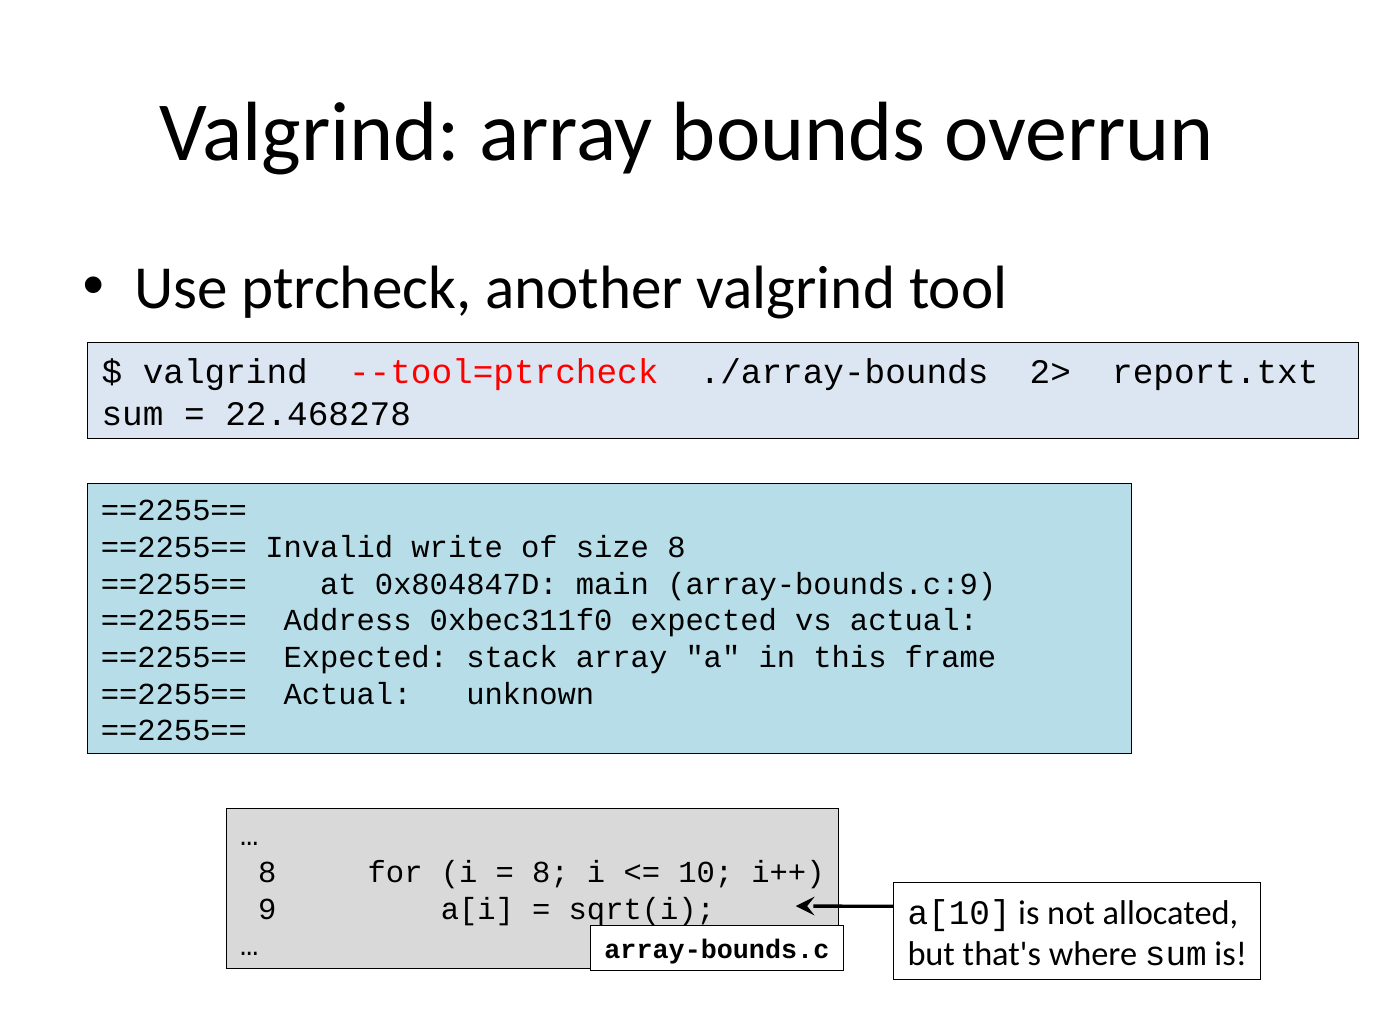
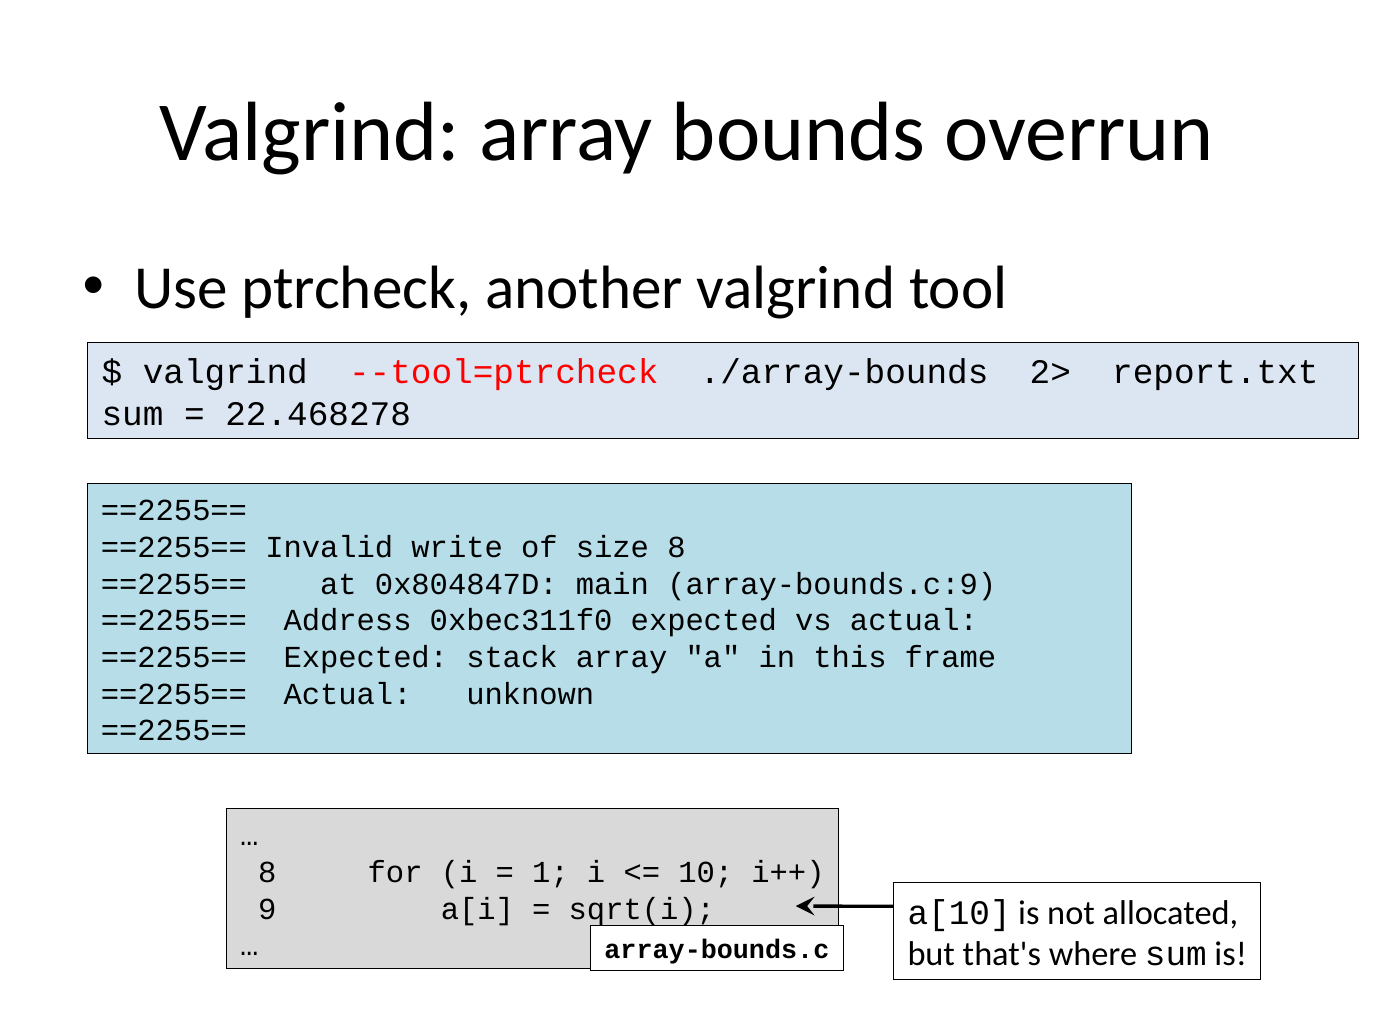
8: 8 -> 1 (551, 872)
